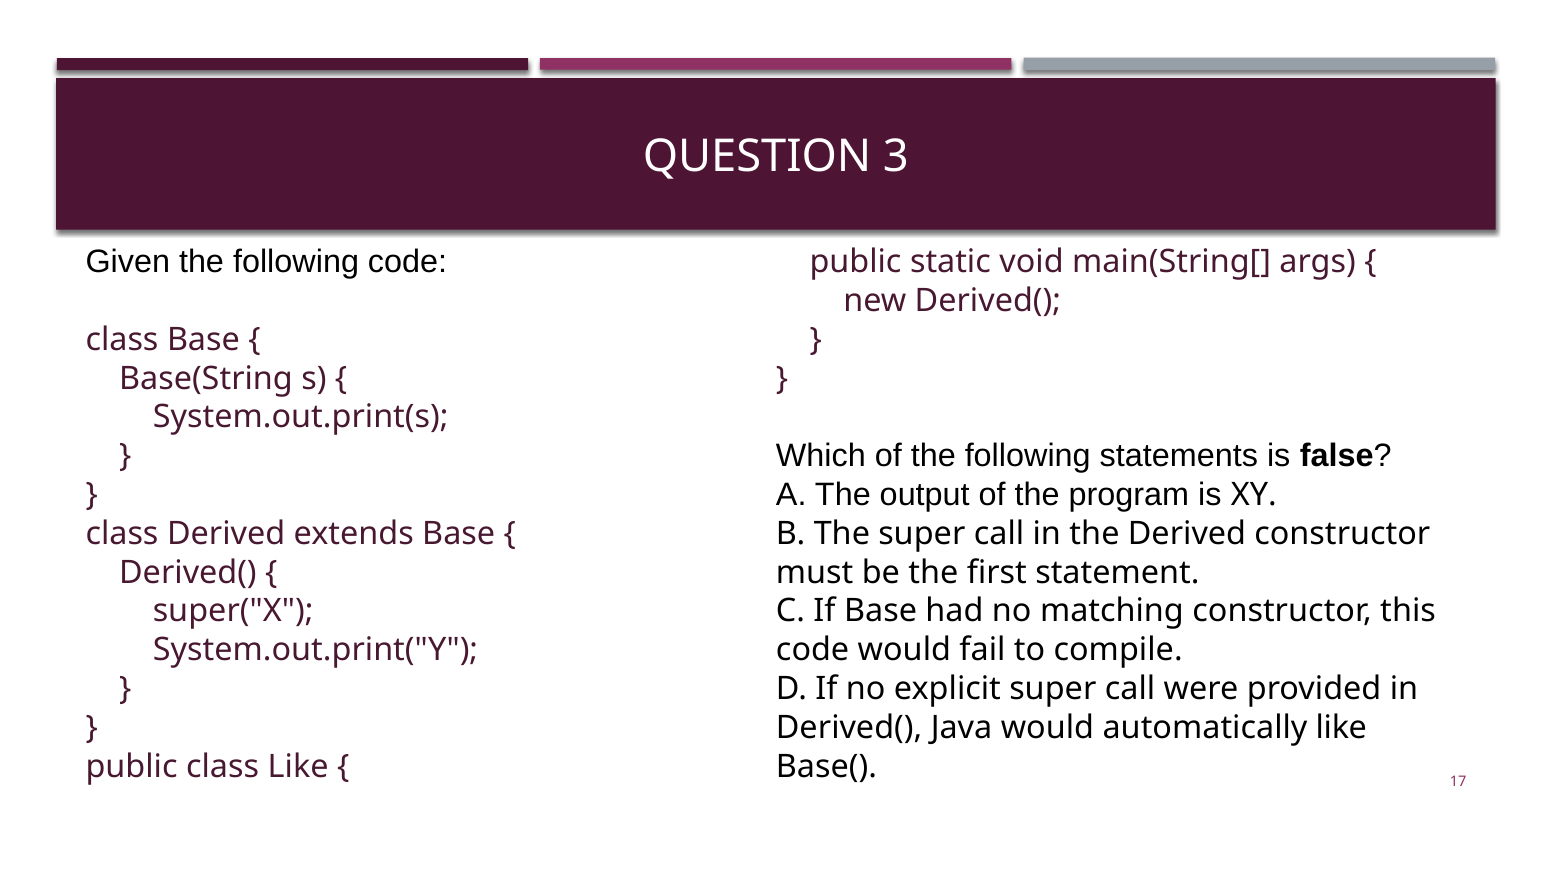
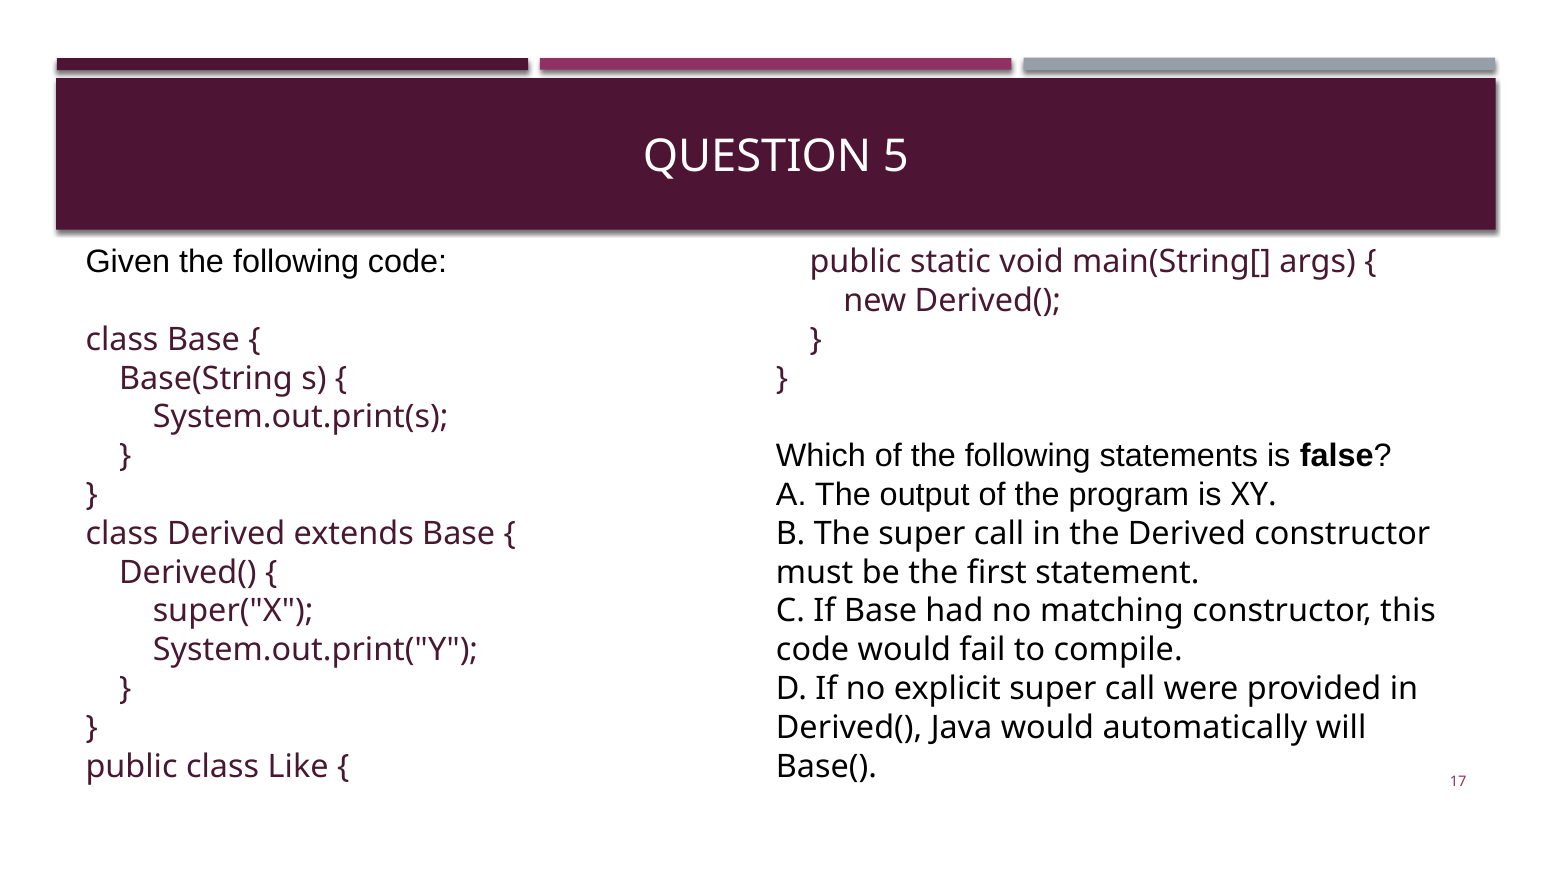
3: 3 -> 5 (896, 157)
automatically like: like -> will (1341, 728)
